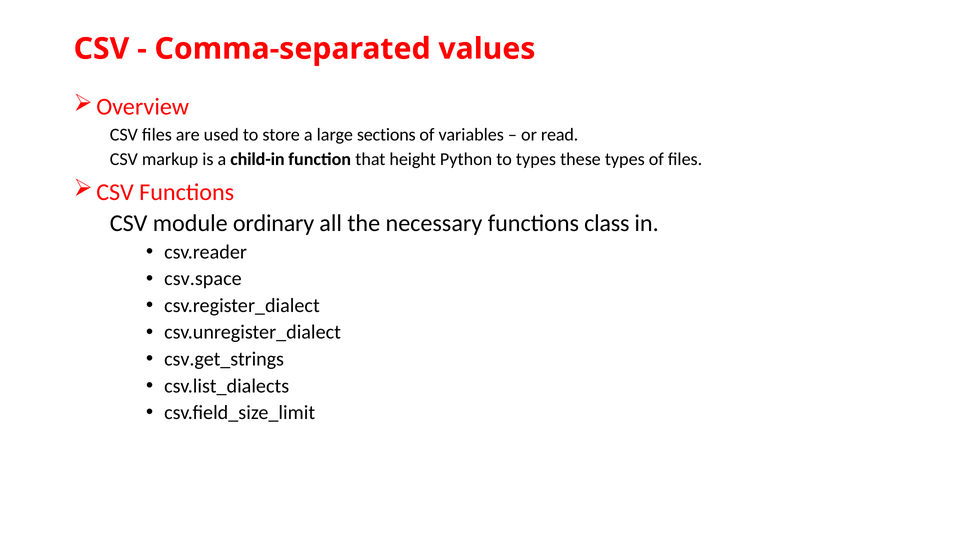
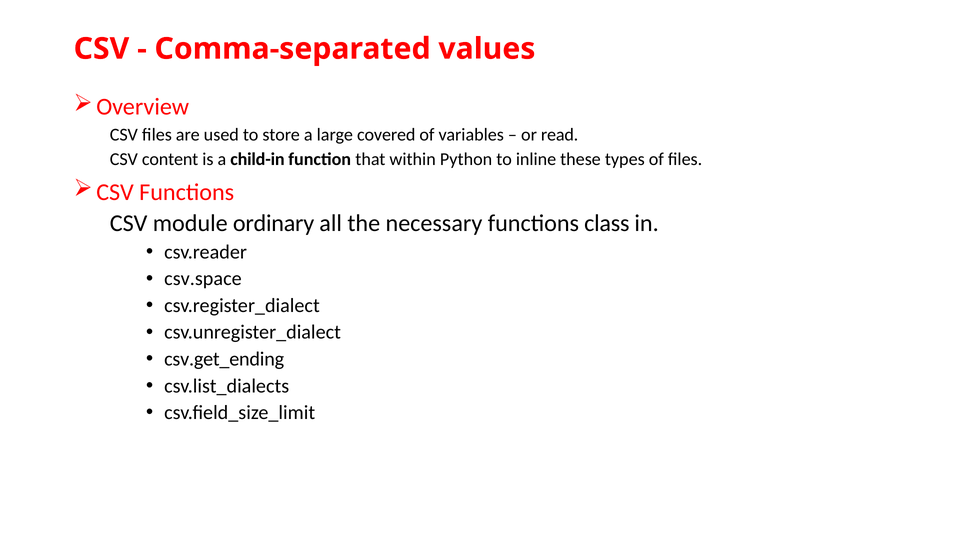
sections: sections -> covered (386, 135)
markup: markup -> content (170, 159)
height: height -> within (413, 159)
to types: types -> inline (536, 159)
csv.get_strings: csv.get_strings -> csv.get_ending (224, 359)
